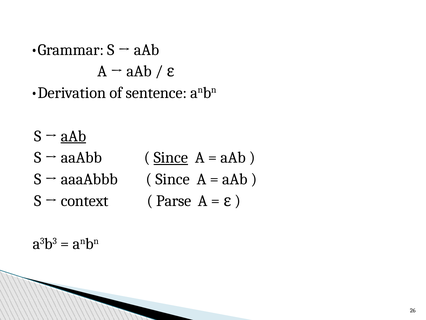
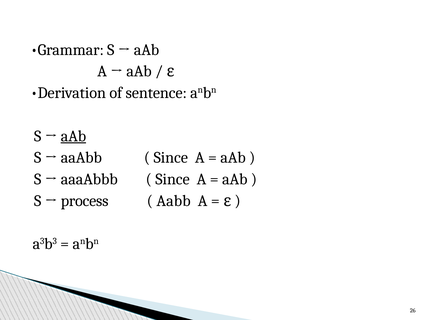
Since underline: present -> none (171, 157)
context: context -> process (85, 201)
Parse: Parse -> Aabb (174, 201)
